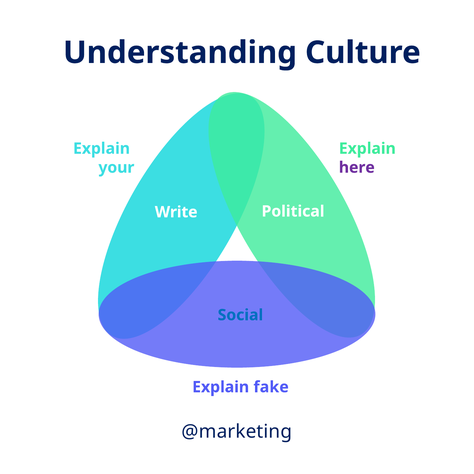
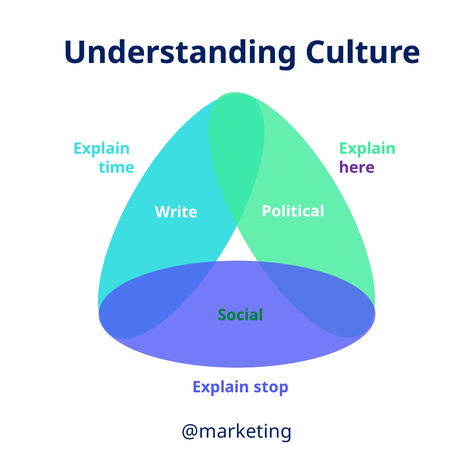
your: your -> time (116, 168)
Social colour: blue -> green (240, 315)
fake: fake -> stop (271, 387)
